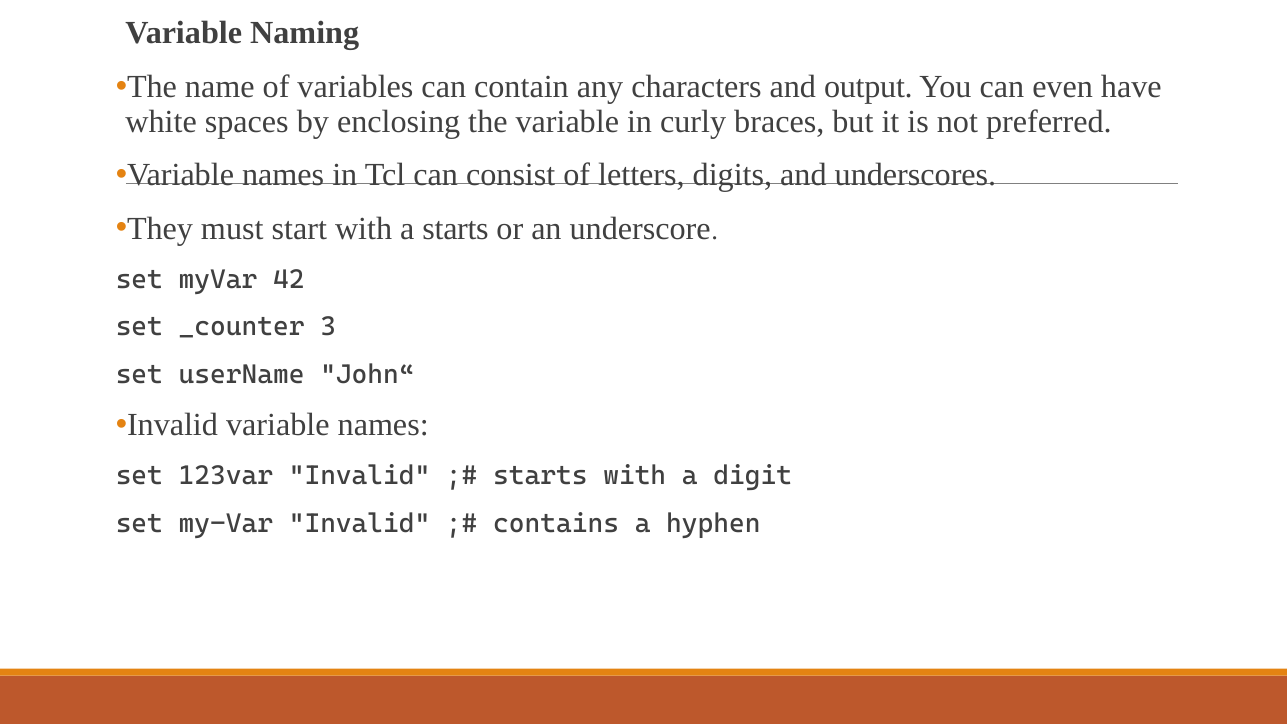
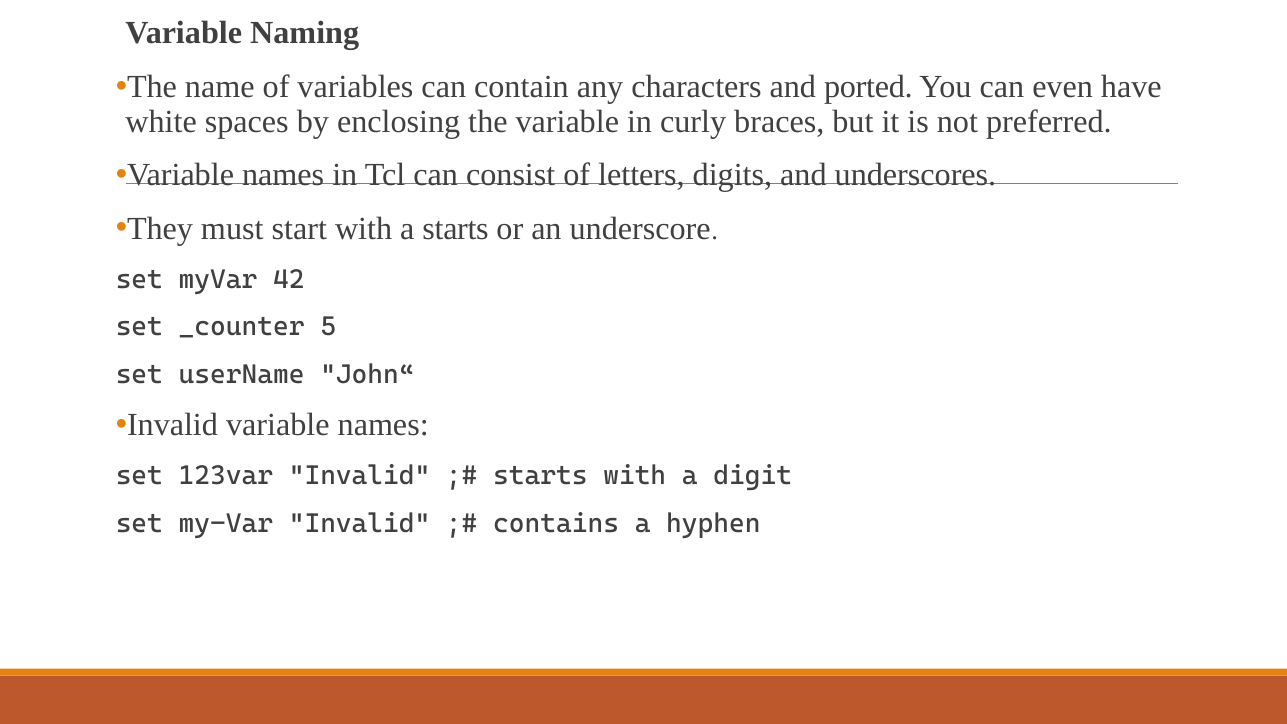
output: output -> ported (868, 87)
3: 3 -> 5 (328, 327)
